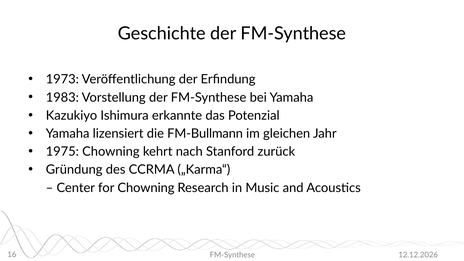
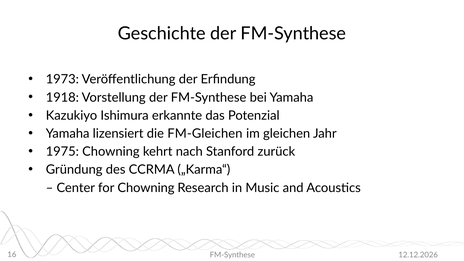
1983: 1983 -> 1918 (62, 97)
FM-Bullmann: FM-Bullmann -> FM-Gleichen (205, 134)
